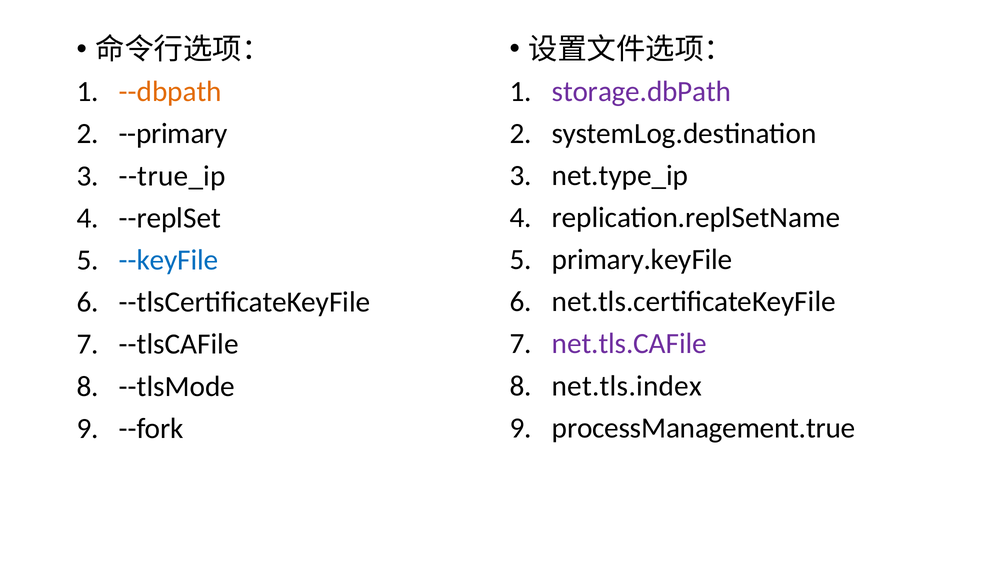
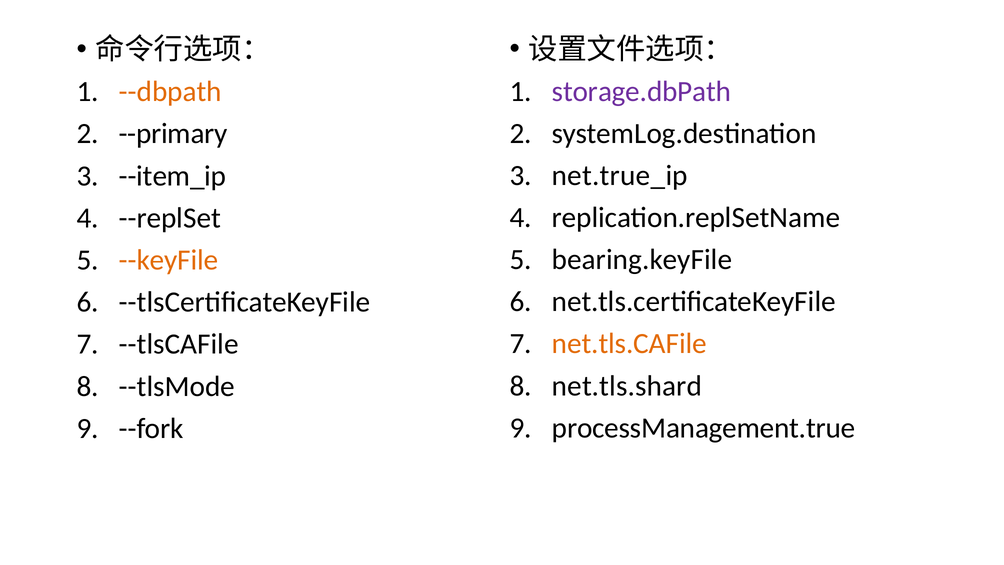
net.type_ip: net.type_ip -> net.true_ip (620, 175)
--true_ip: --true_ip -> --item_ip (173, 176)
primary.keyFile: primary.keyFile -> bearing.keyFile (642, 260)
--keyFile colour: blue -> orange (169, 260)
net.tls.CAFile colour: purple -> orange (629, 344)
net.tls.index: net.tls.index -> net.tls.shard (627, 386)
